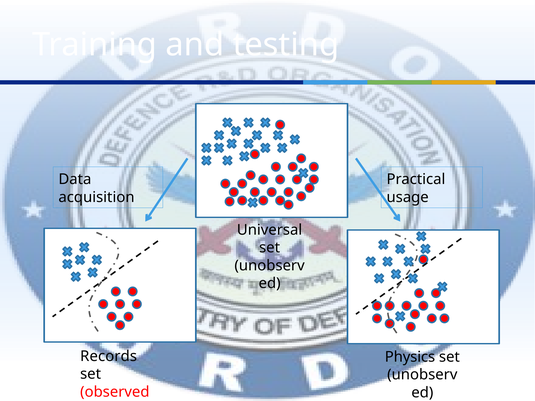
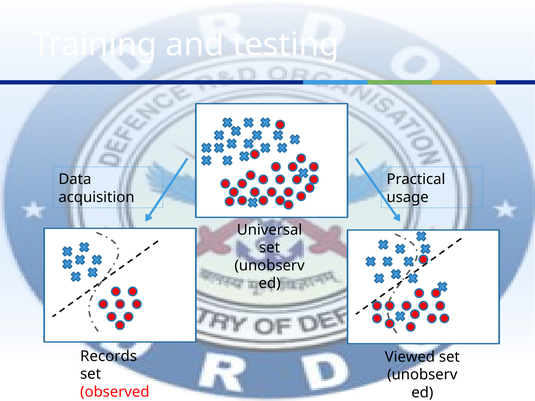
Physics: Physics -> Viewed (410, 357)
